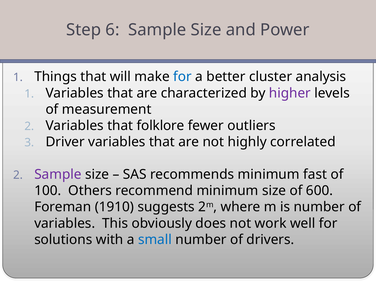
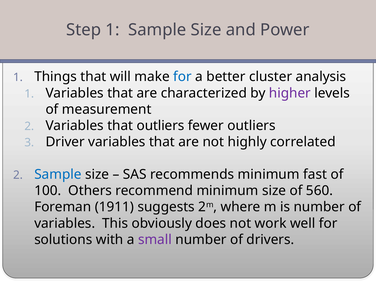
Step 6: 6 -> 1 (112, 30)
that folklore: folklore -> outliers (160, 126)
Sample colour: purple -> blue (58, 174)
600: 600 -> 560 (319, 191)
1910: 1910 -> 1911 (114, 207)
small colour: blue -> purple (155, 240)
